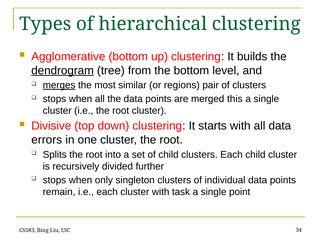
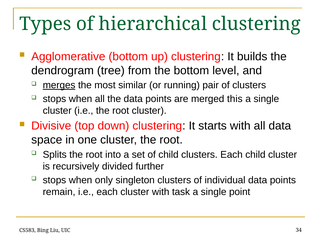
dendrogram underline: present -> none (63, 70)
regions: regions -> running (182, 85)
errors: errors -> space (47, 140)
